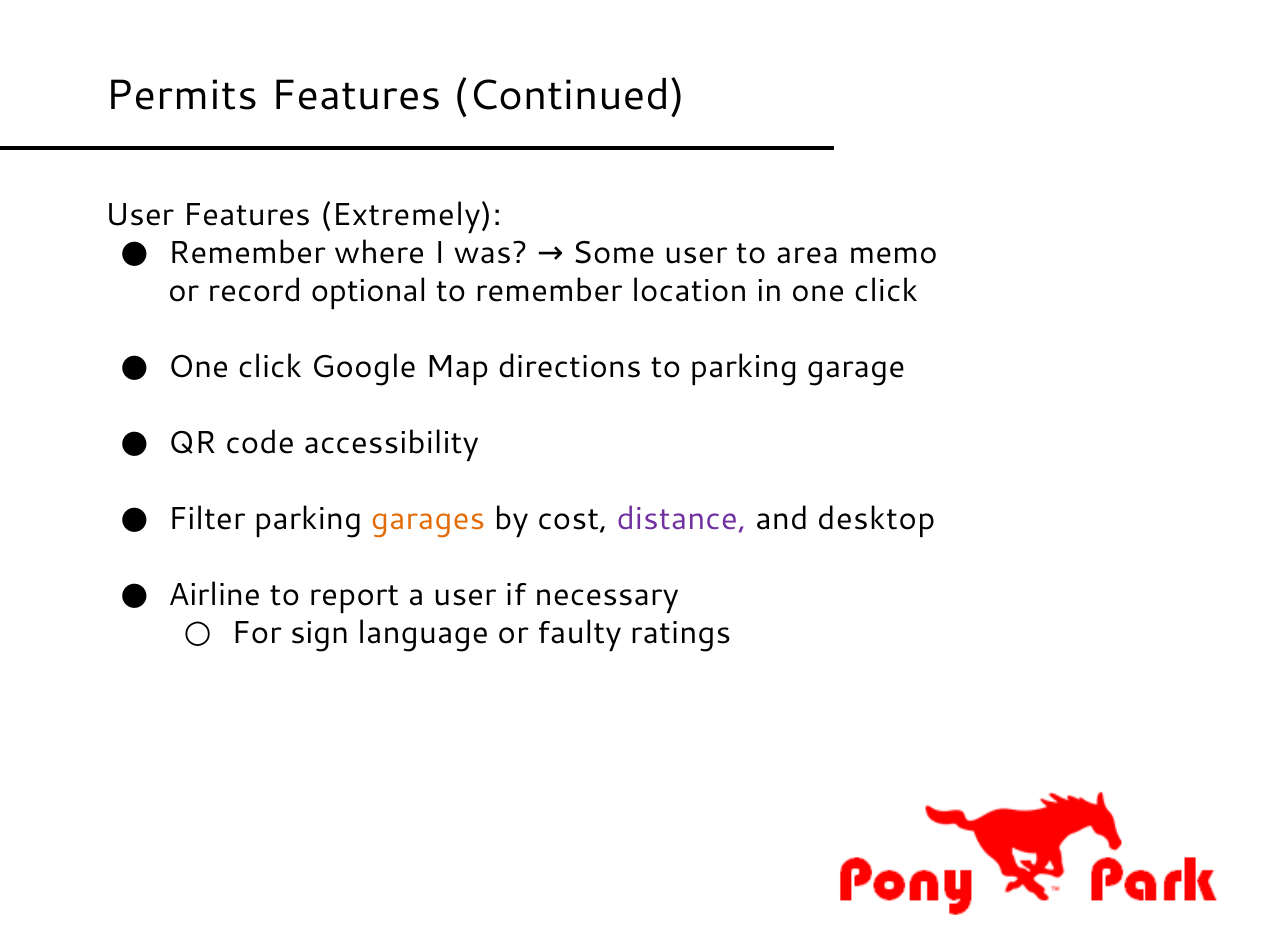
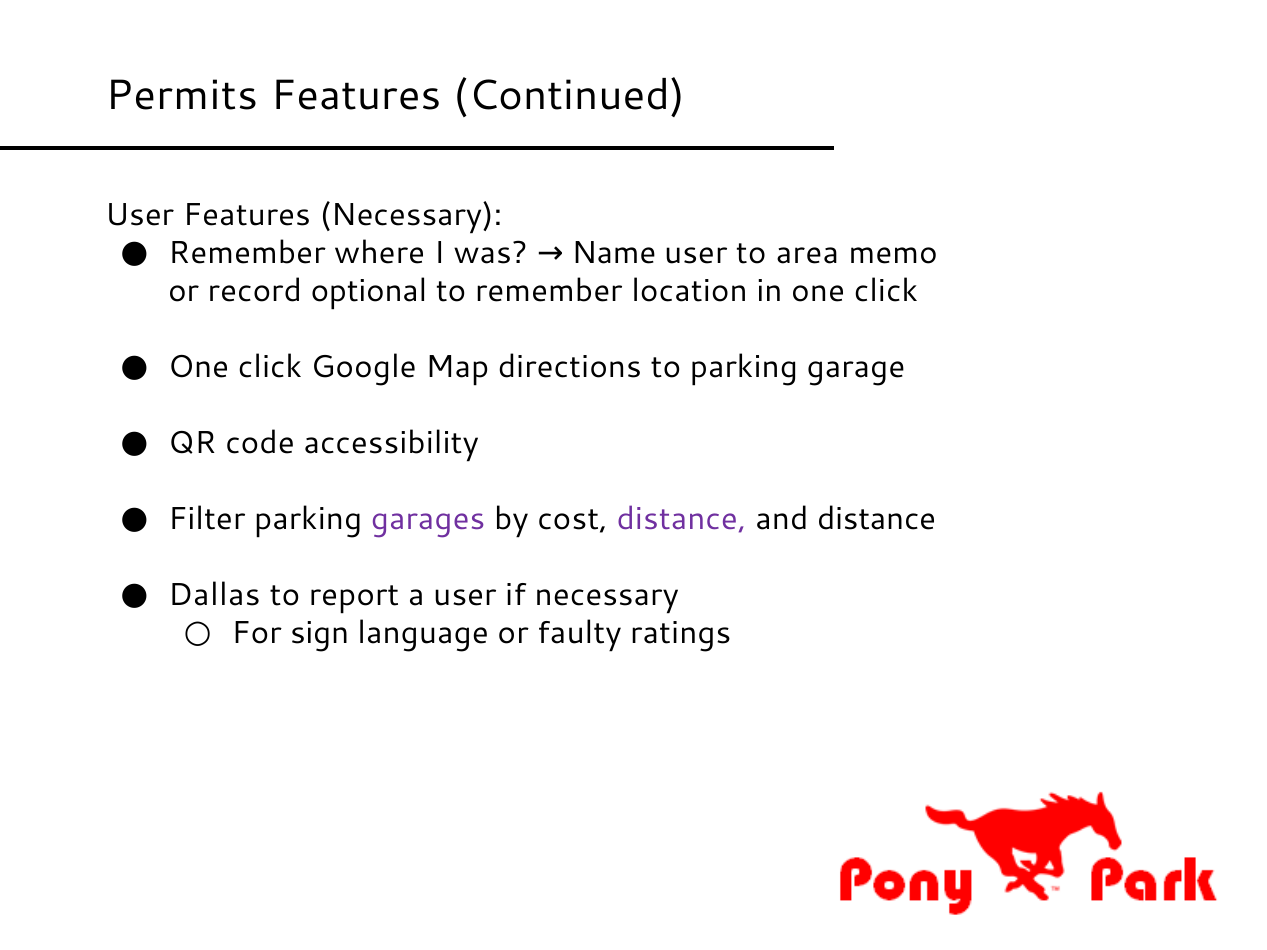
Features Extremely: Extremely -> Necessary (411, 215)
Some: Some -> Name (614, 253)
garages colour: orange -> purple (428, 519)
and desktop: desktop -> distance (877, 519)
Airline: Airline -> Dallas (214, 595)
